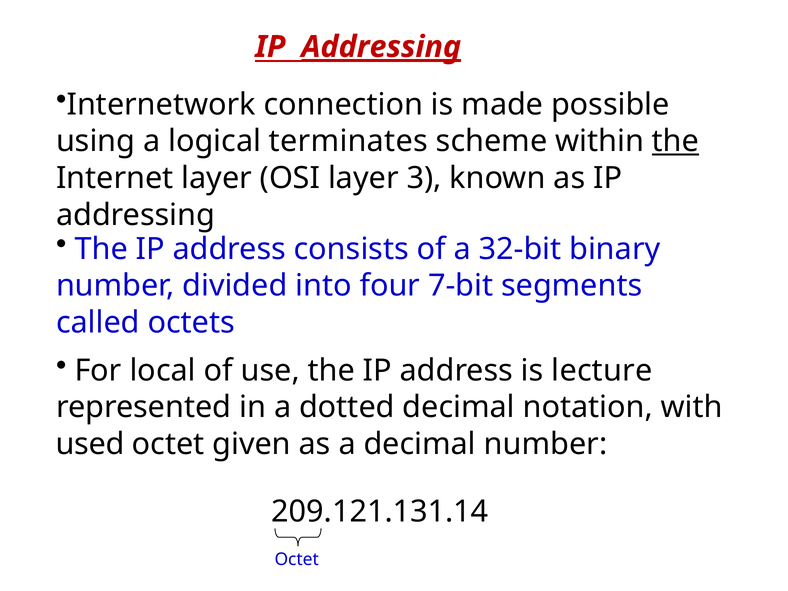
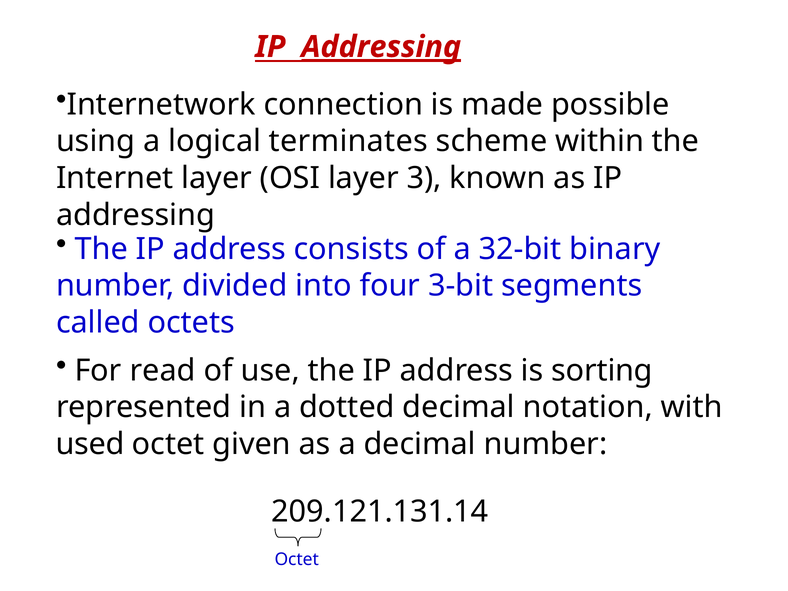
the underline: present -> none (676, 141)
7-bit: 7-bit -> 3-bit (461, 286)
local: local -> read (163, 371)
lecture: lecture -> sorting (602, 371)
